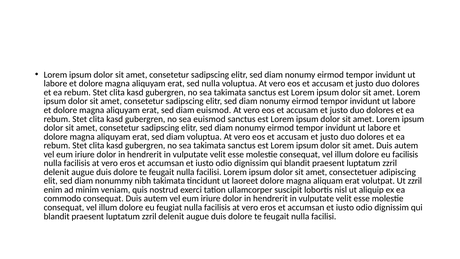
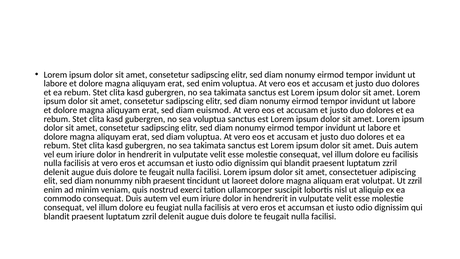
sed nulla: nulla -> enim (211, 84)
sea euismod: euismod -> voluptua (209, 119)
nibh takimata: takimata -> praesent (169, 181)
